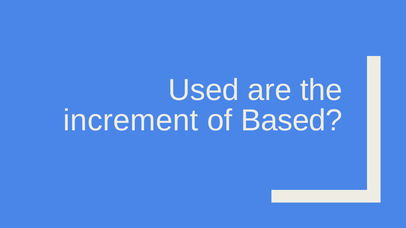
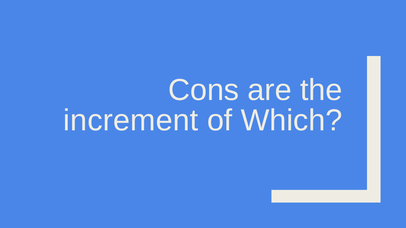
Used: Used -> Cons (204, 90)
Based: Based -> Which (292, 121)
